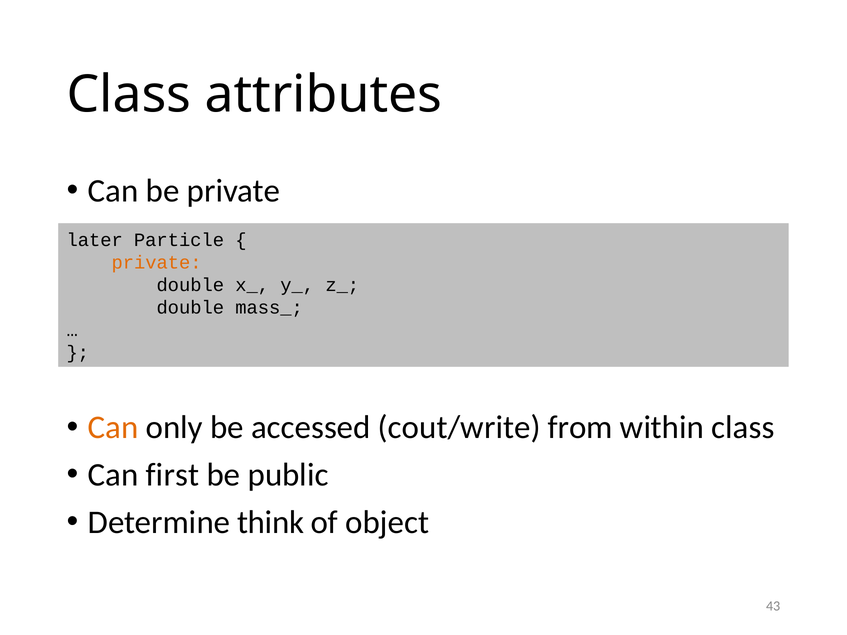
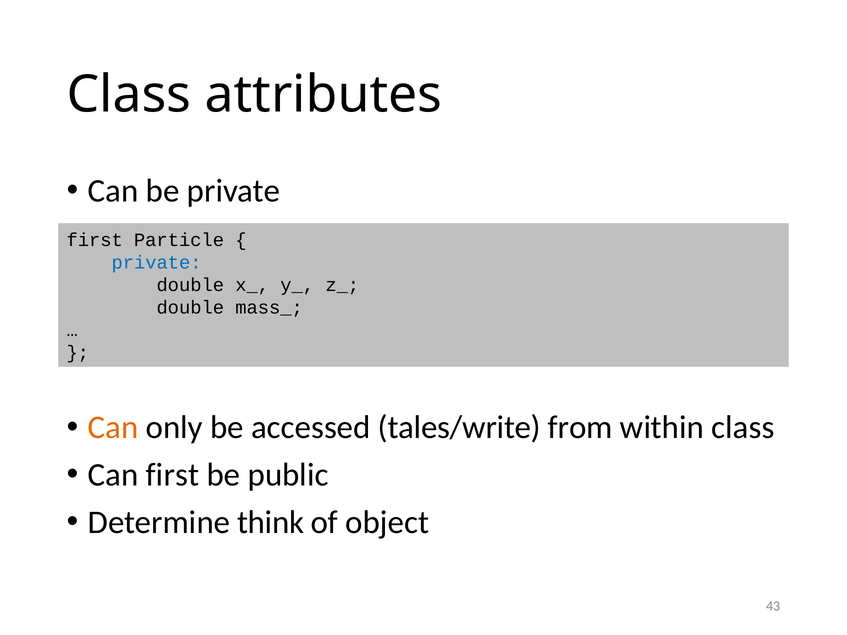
later: later -> first (95, 240)
private colour: orange -> blue (157, 263)
cout/write: cout/write -> tales/write (459, 428)
